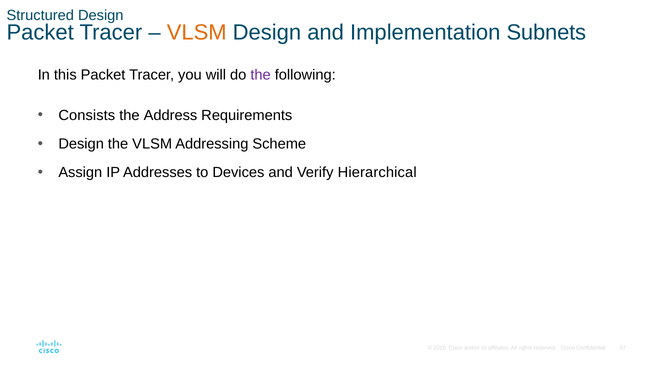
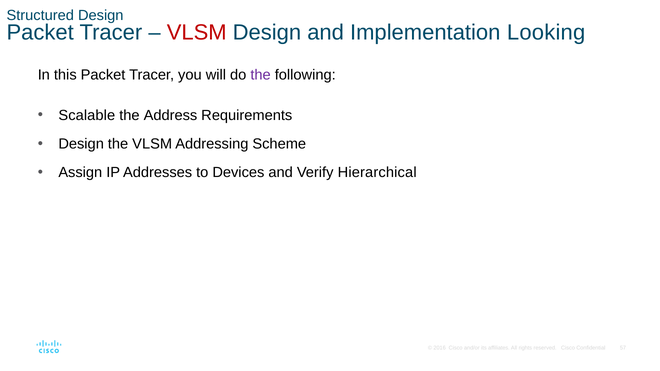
VLSM colour: orange -> red (197, 32)
Subnets: Subnets -> Looking (546, 32)
Consists: Consists -> Scalable (87, 116)
